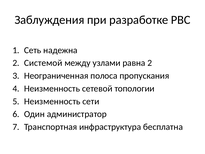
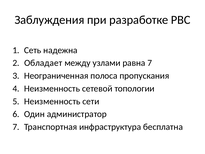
Системой: Системой -> Обладает (43, 63)
равна 2: 2 -> 7 (150, 63)
